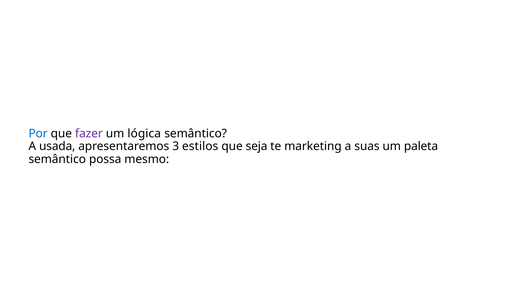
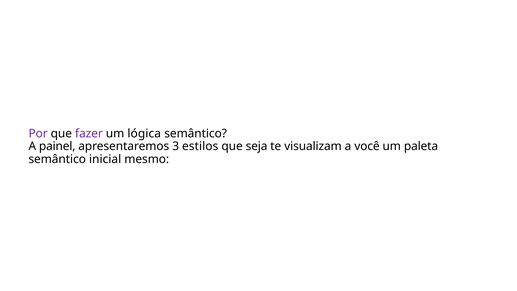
Por colour: blue -> purple (38, 133)
usada: usada -> painel (57, 146)
marketing: marketing -> visualizam (313, 146)
suas: suas -> você (367, 146)
possa: possa -> inicial (105, 159)
